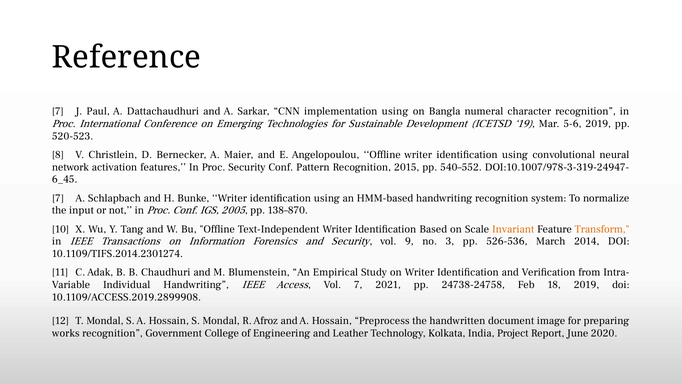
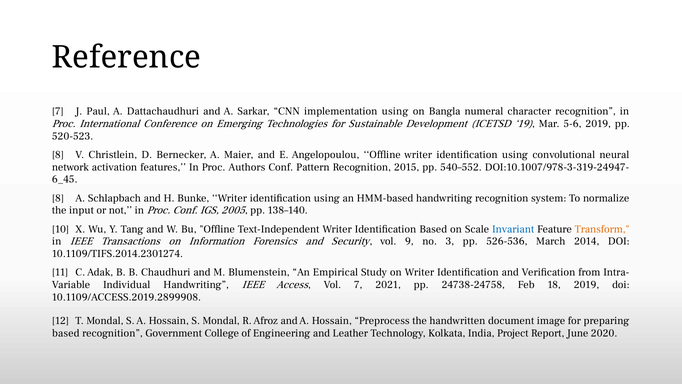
Proc Security: Security -> Authors (247, 167)
7: 7 -> 8 (58, 198)
138–870: 138–870 -> 138–140 (288, 210)
Invariant colour: orange -> blue (513, 229)
works: works -> based (66, 333)
